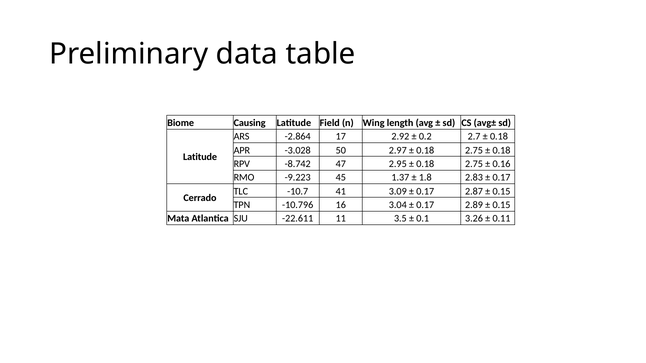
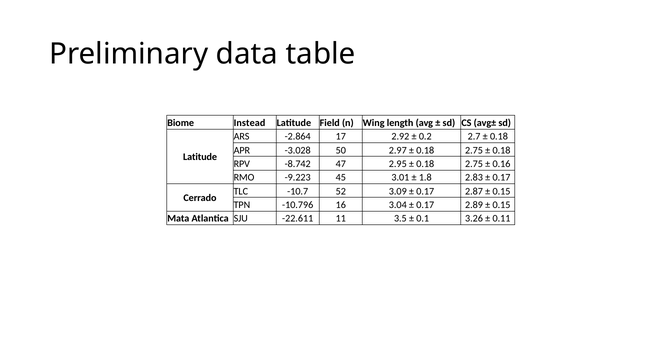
Causing: Causing -> Instead (250, 123)
1.37: 1.37 -> 3.01 (400, 178)
41: 41 -> 52 (341, 191)
